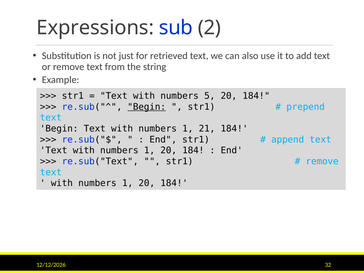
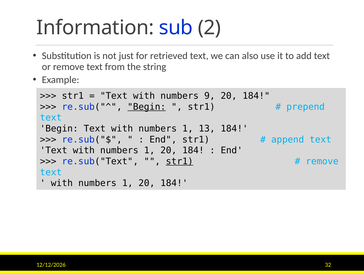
Expressions: Expressions -> Information (95, 28)
5: 5 -> 9 (210, 96)
21: 21 -> 13 (207, 129)
str1 underline: none -> present (180, 161)
